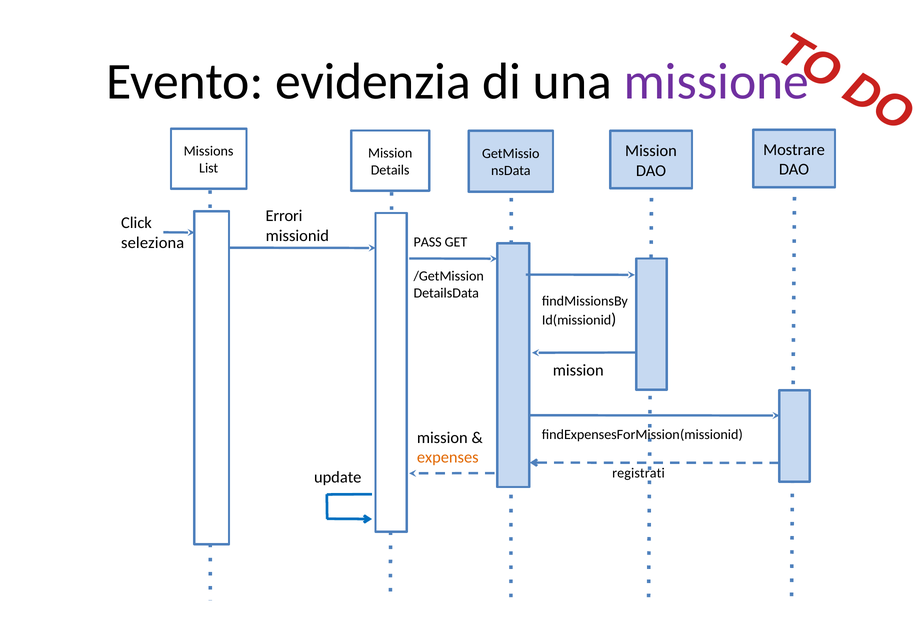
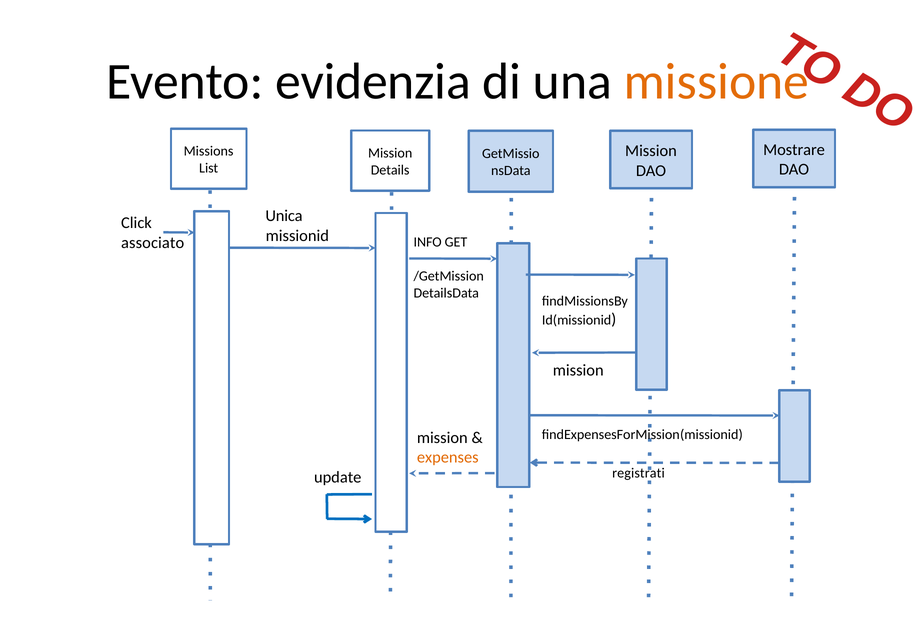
missione colour: purple -> orange (716, 82)
Errori: Errori -> Unica (284, 216)
seleziona: seleziona -> associato (153, 243)
PASS: PASS -> INFO (428, 242)
